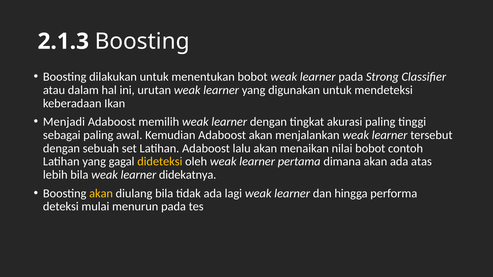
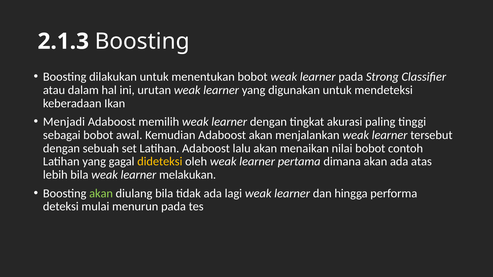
sebagai paling: paling -> bobot (98, 135)
didekatnya: didekatnya -> melakukan (188, 175)
akan colour: yellow -> light green (101, 194)
